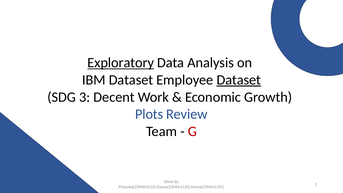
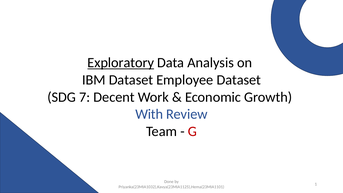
Dataset underline: present -> none (239, 80)
3: 3 -> 7 (85, 97)
Plots: Plots -> With (149, 114)
